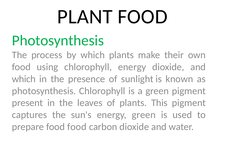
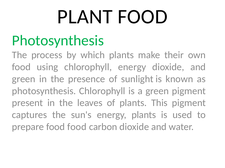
which: which -> green (24, 79)
energy green: green -> plants (144, 115)
